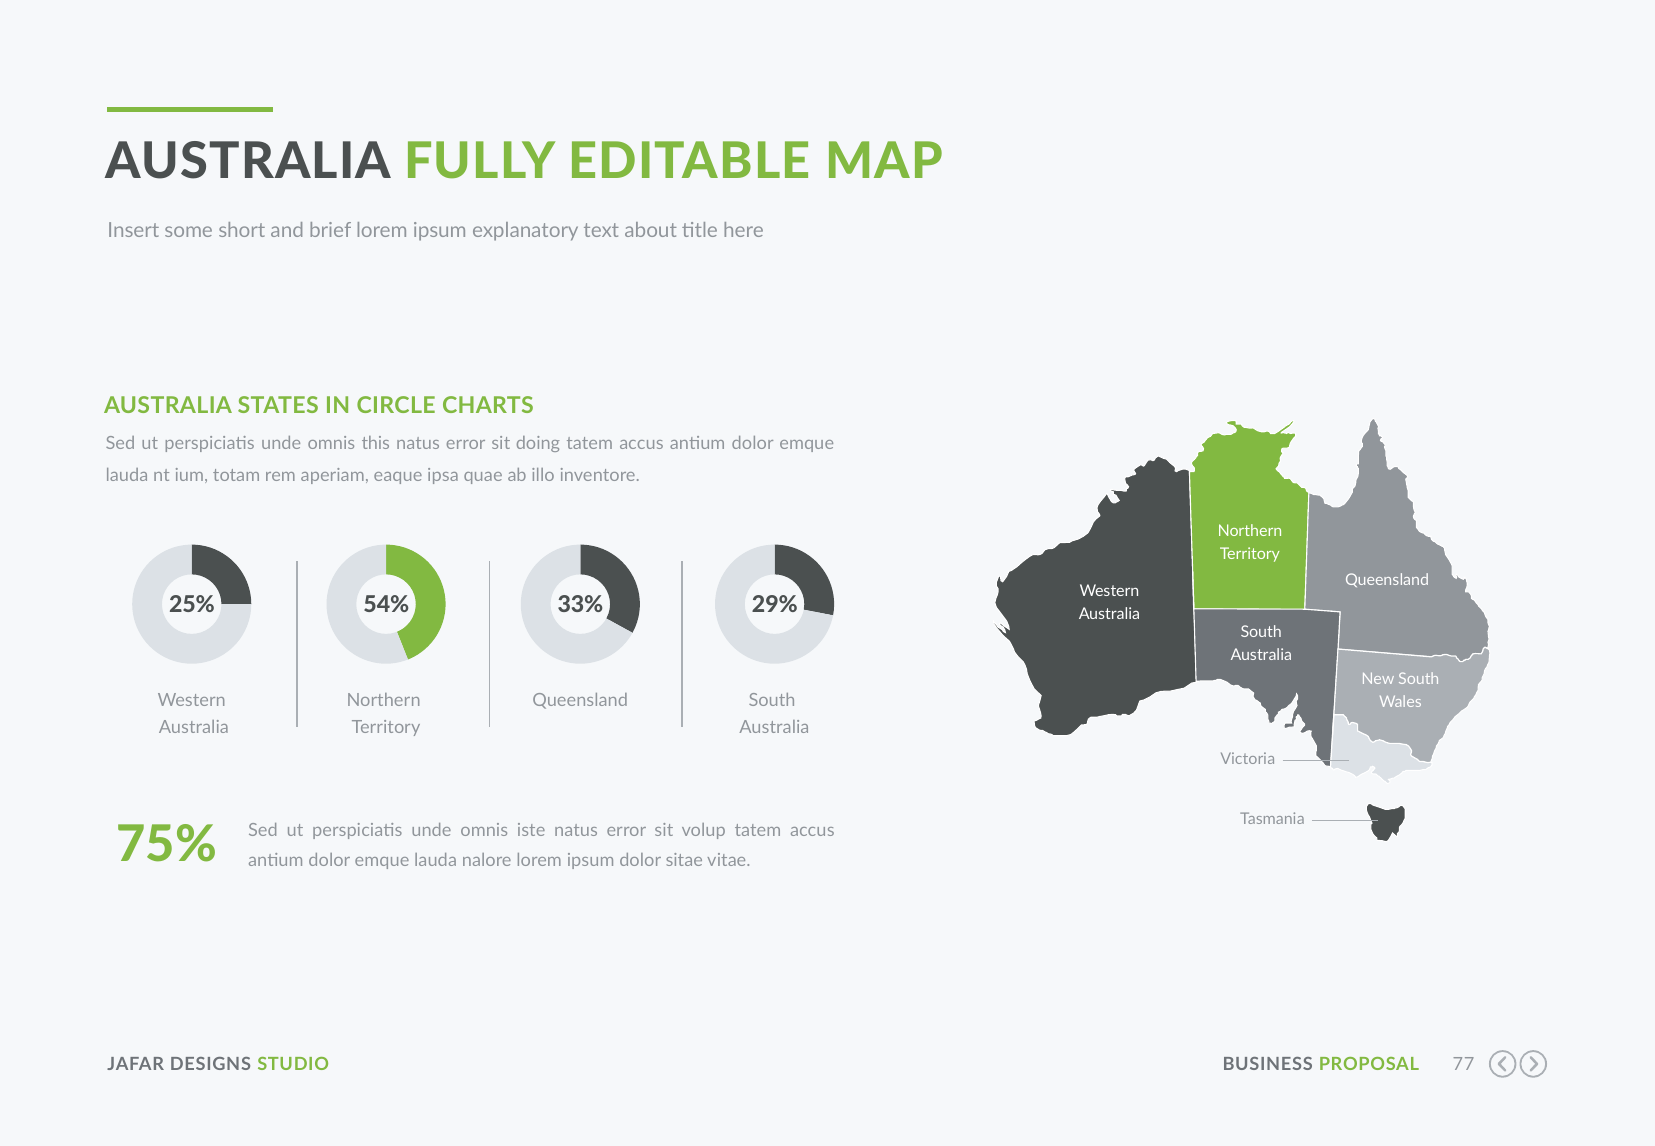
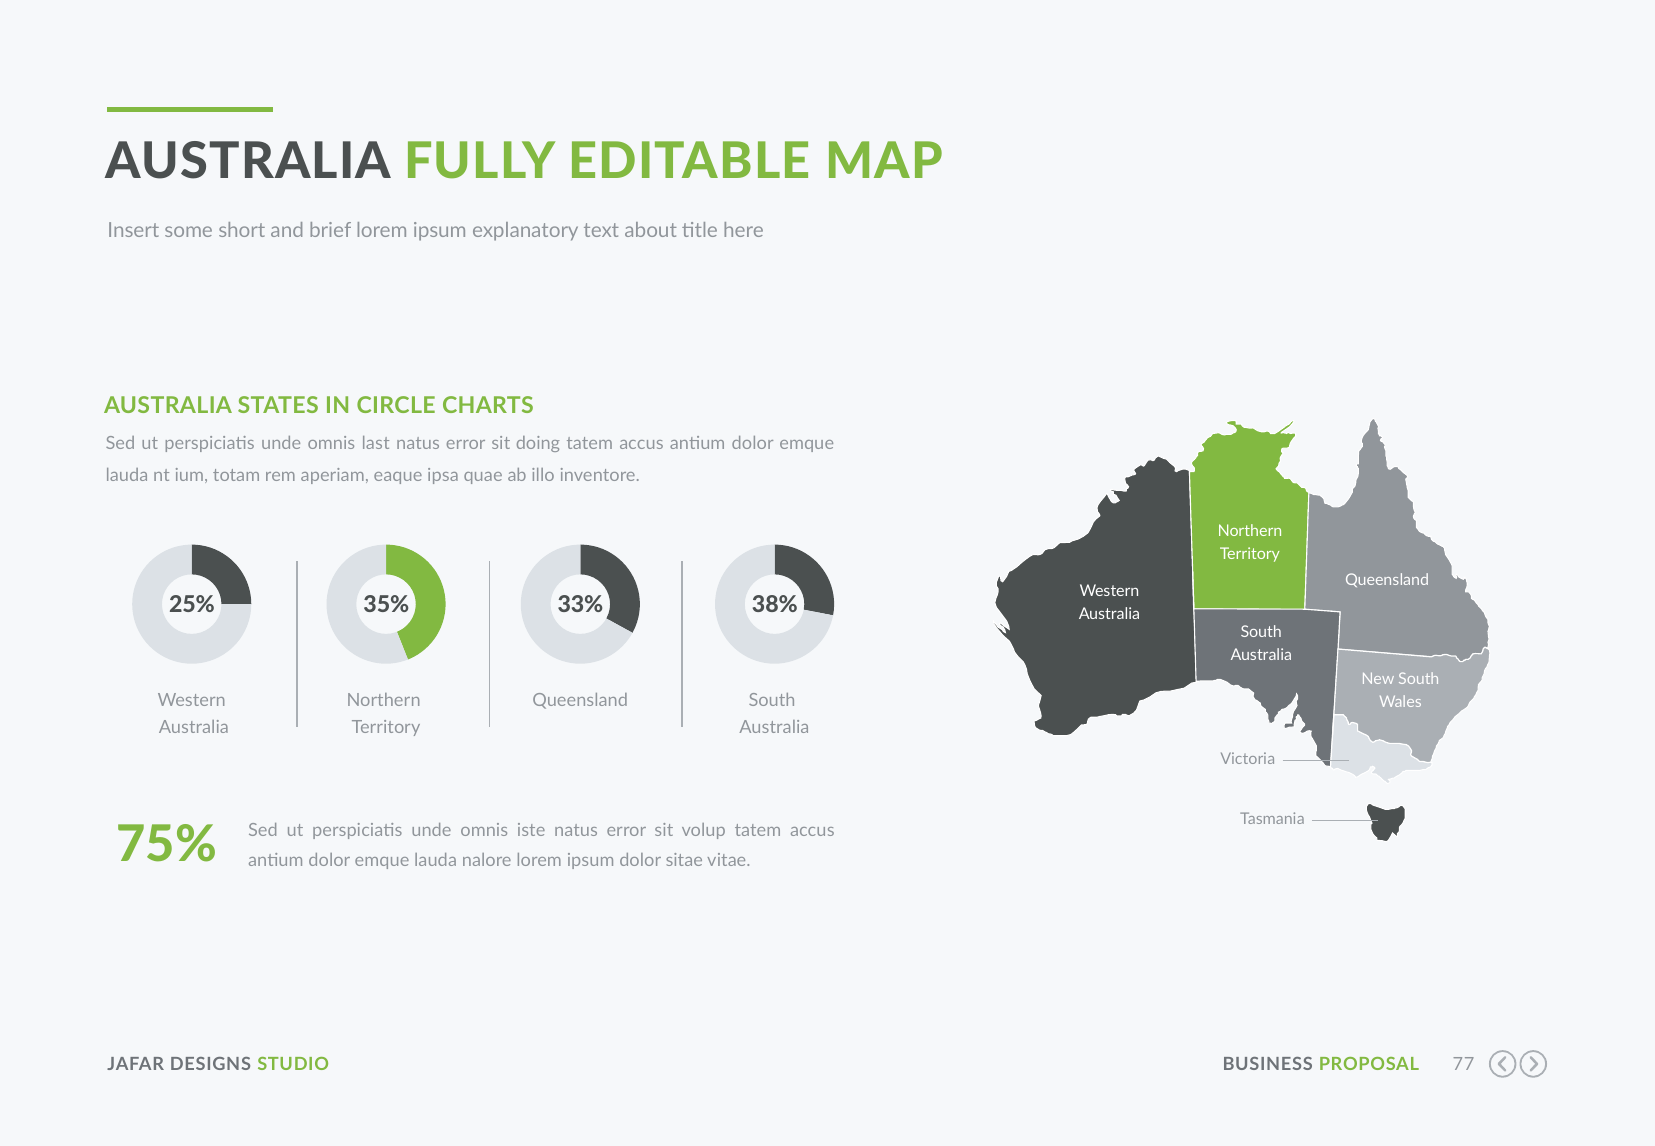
this: this -> last (376, 444)
54%: 54% -> 35% (386, 605)
29%: 29% -> 38% (775, 605)
